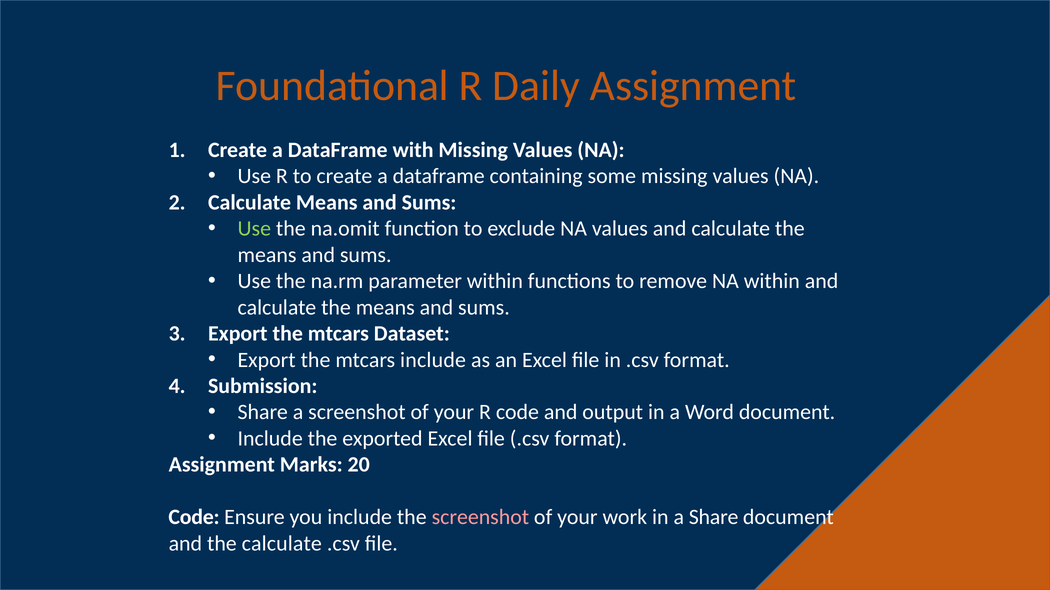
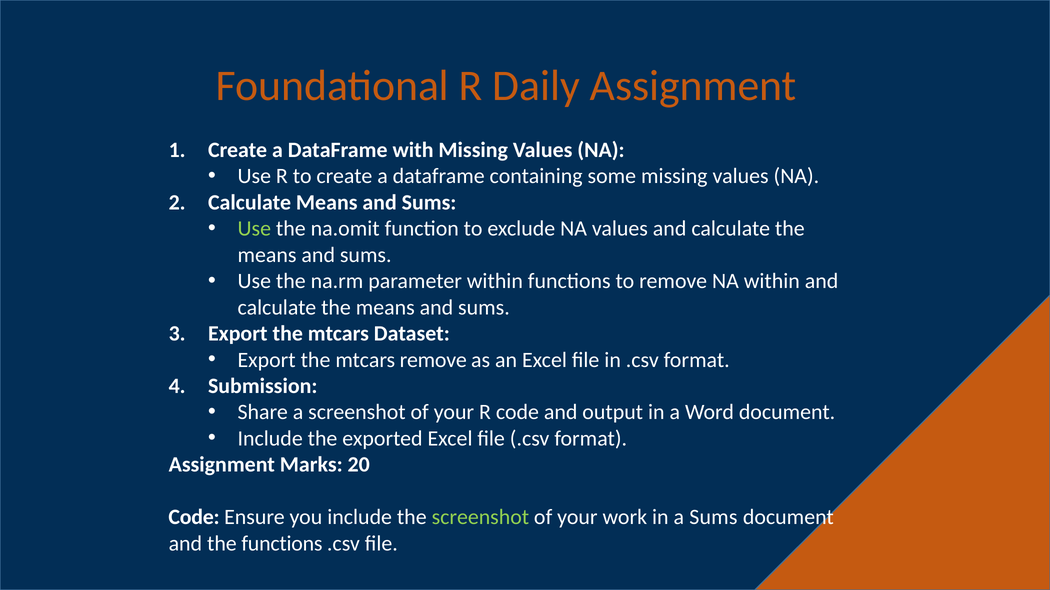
mtcars include: include -> remove (433, 360)
screenshot colour: pink -> light green (480, 518)
a Share: Share -> Sums (713, 518)
the calculate: calculate -> functions (282, 544)
